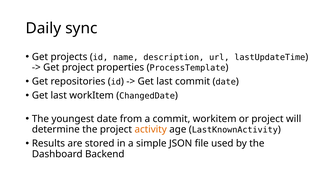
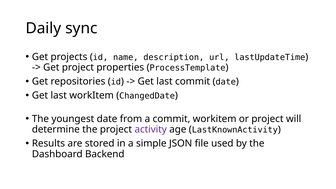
activity colour: orange -> purple (151, 129)
